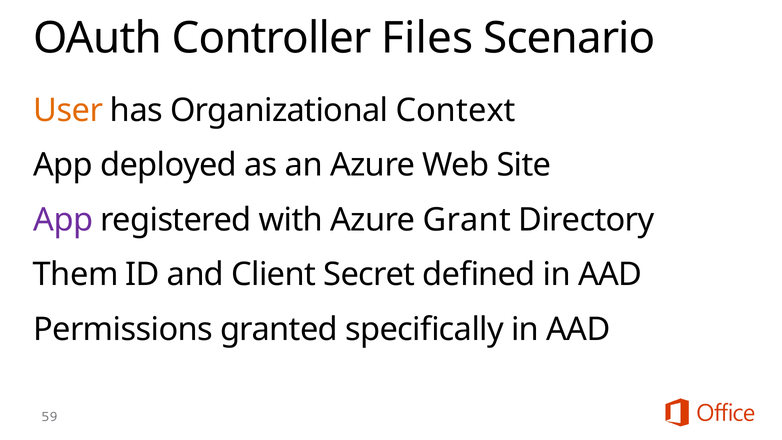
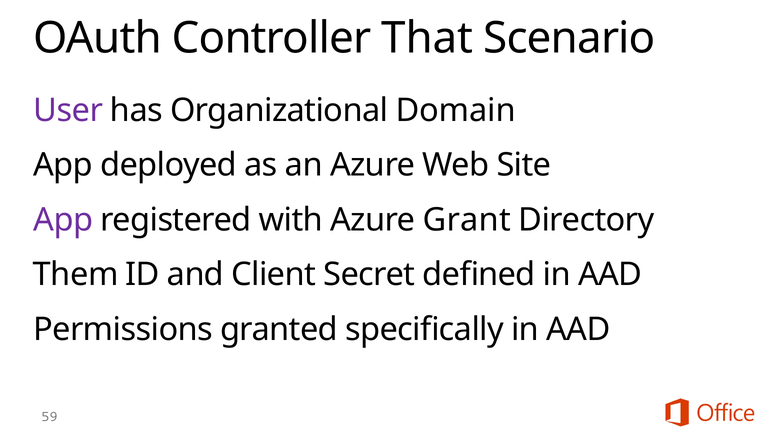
Files: Files -> That (427, 38)
User colour: orange -> purple (68, 110)
Context: Context -> Domain (456, 110)
